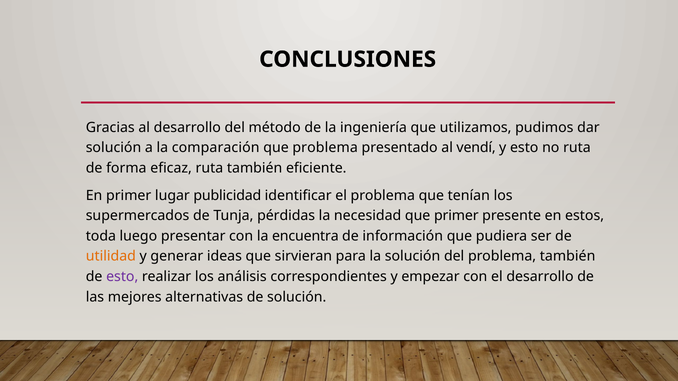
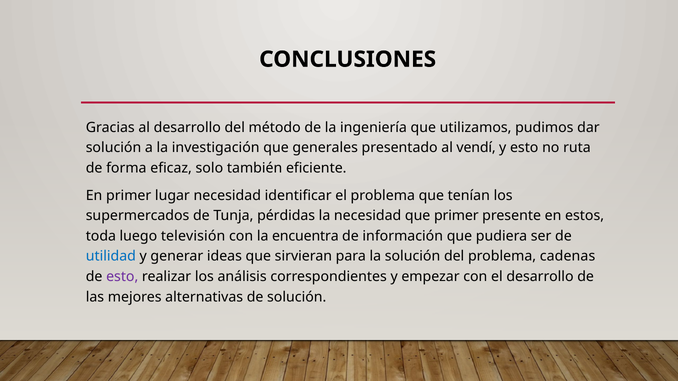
comparación: comparación -> investigación (216, 148)
que problema: problema -> generales (325, 148)
eficaz ruta: ruta -> solo (209, 168)
lugar publicidad: publicidad -> necesidad (227, 196)
presentar: presentar -> televisión (193, 236)
utilidad colour: orange -> blue (111, 257)
problema también: también -> cadenas (568, 257)
